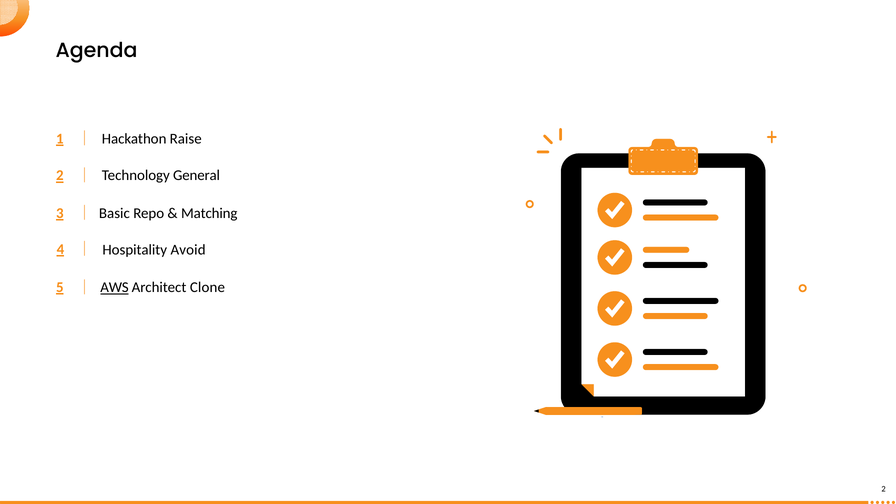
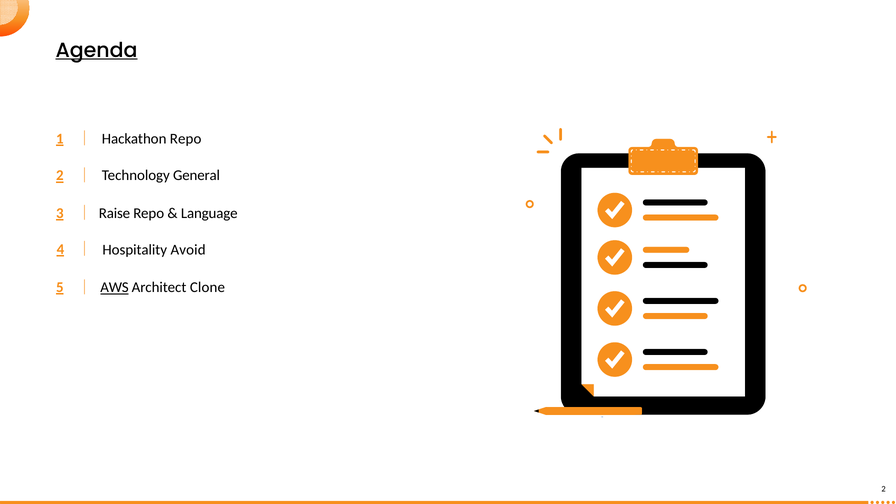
Agenda underline: none -> present (96, 50)
Hackathon Raise: Raise -> Repo (186, 139)
Basic: Basic -> Raise (114, 213)
Matching: Matching -> Language (209, 213)
